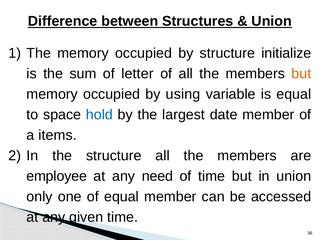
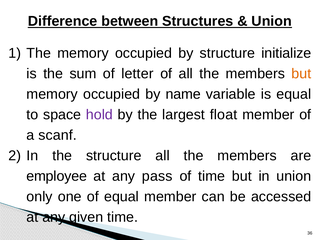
using: using -> name (183, 94)
hold colour: blue -> purple (99, 115)
date: date -> float (224, 115)
items: items -> scanf (58, 135)
need: need -> pass (157, 176)
